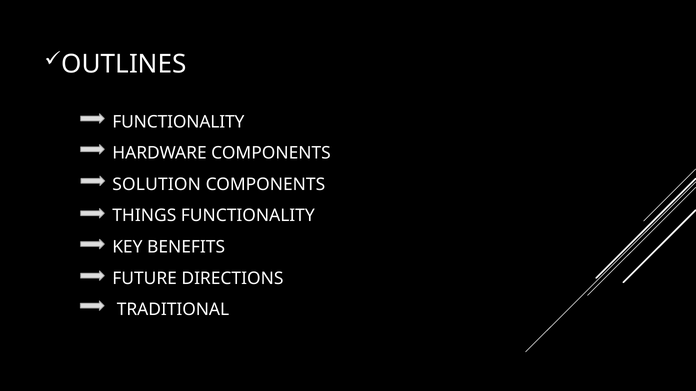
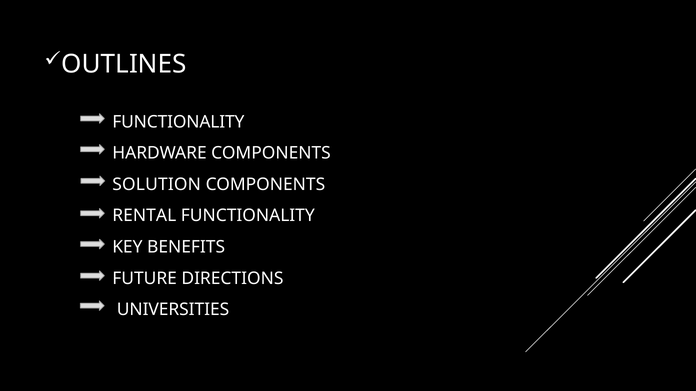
THINGS: THINGS -> RENTAL (144, 216)
TRADITIONAL: TRADITIONAL -> UNIVERSITIES (173, 310)
